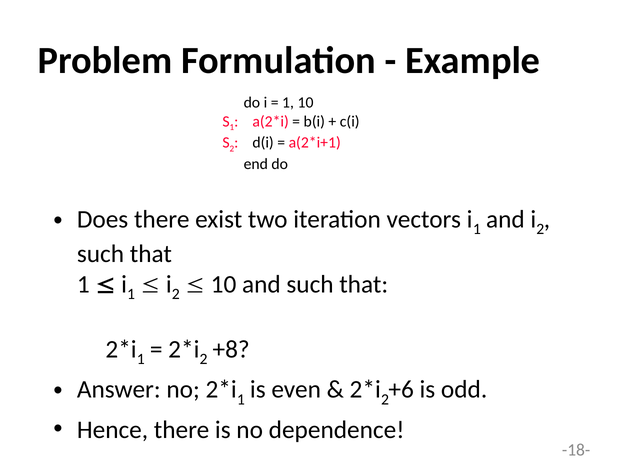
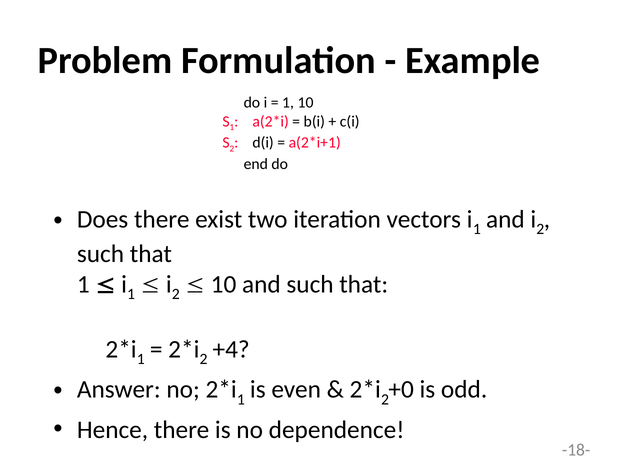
+8: +8 -> +4 (231, 349)
+6: +6 -> +0 (401, 390)
